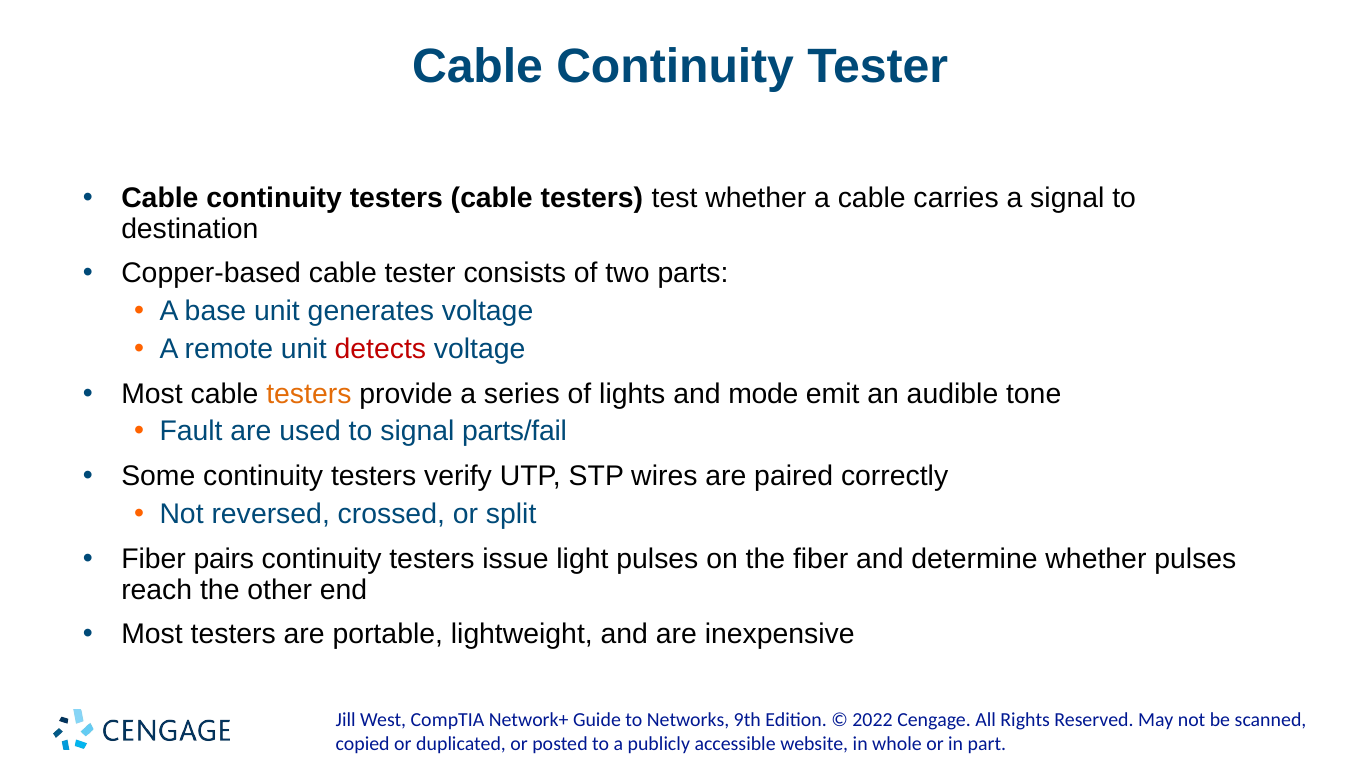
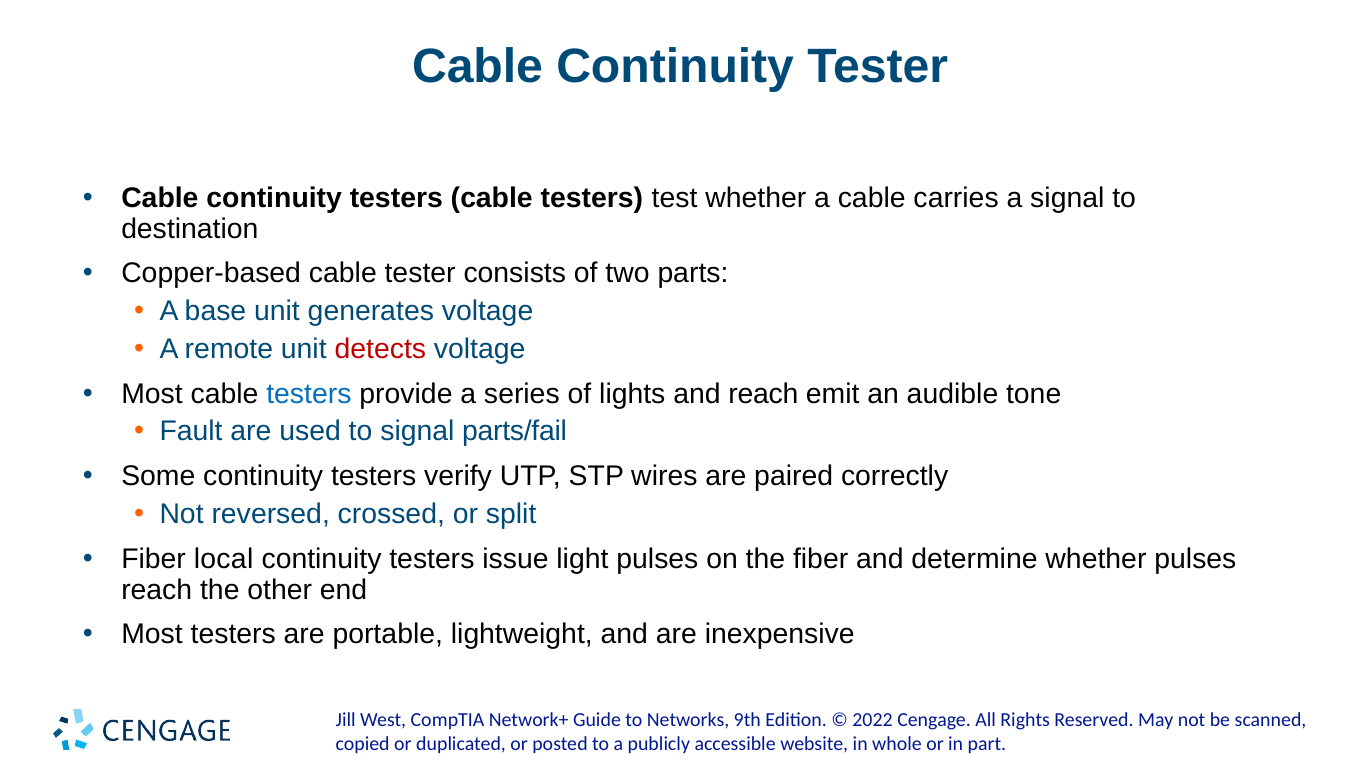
testers colour: orange -> blue (309, 394)
and mode: mode -> reach (763, 394)
pairs: pairs -> local (224, 559)
